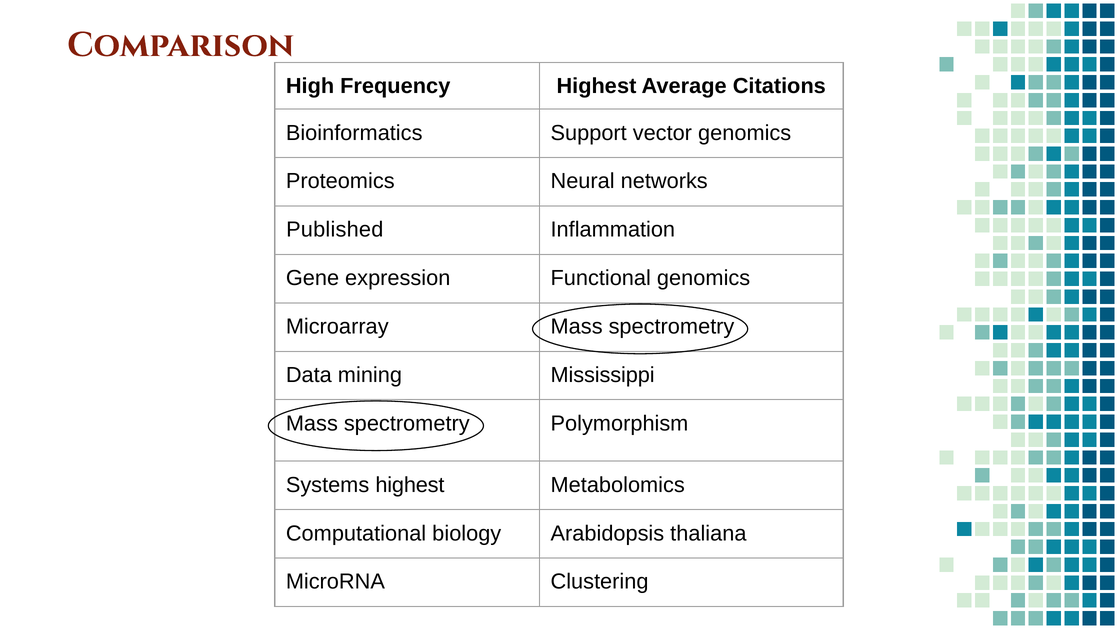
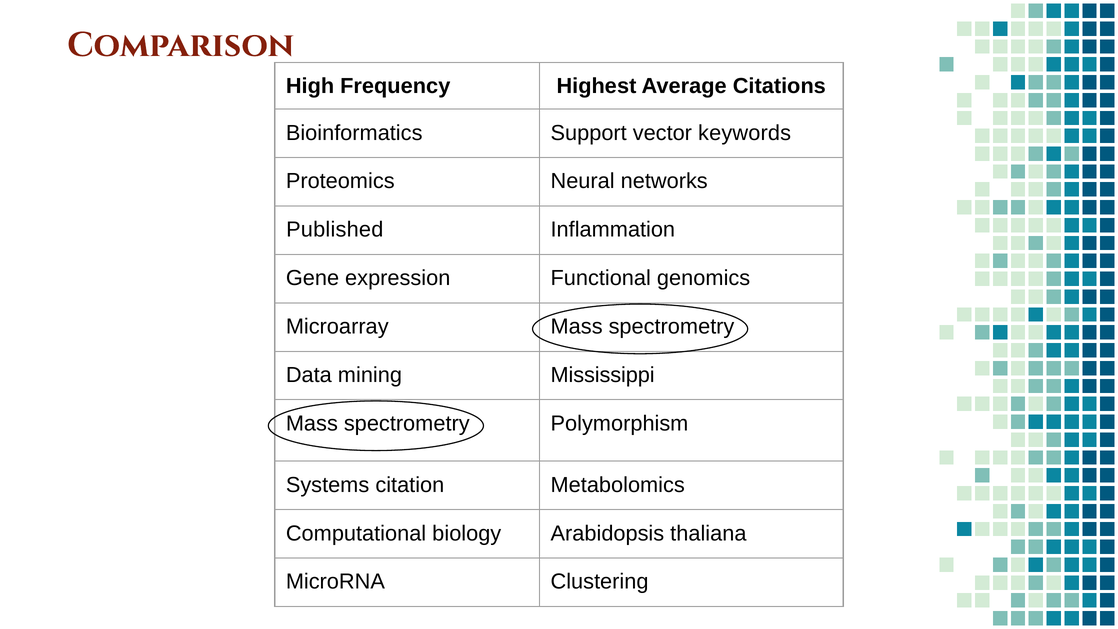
vector genomics: genomics -> keywords (745, 133)
Systems highest: highest -> citation (410, 485)
